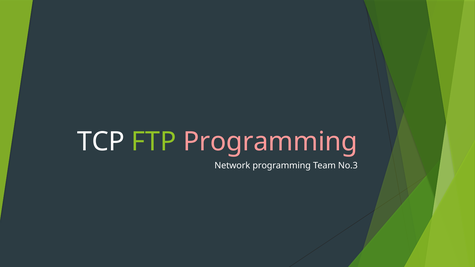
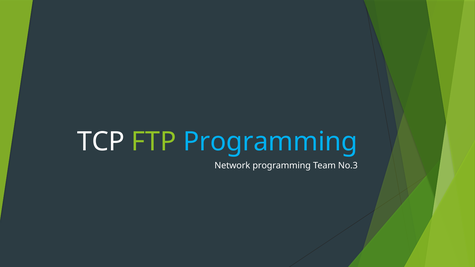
Programming colour: pink -> light blue (270, 142)
